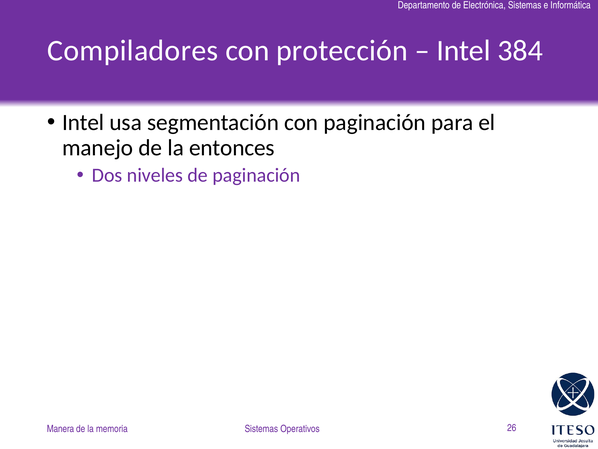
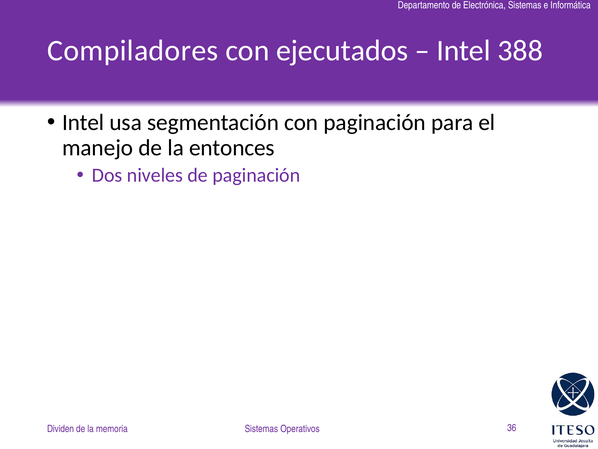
protección: protección -> ejecutados (342, 50)
384: 384 -> 388 (520, 50)
Manera: Manera -> Dividen (60, 428)
26: 26 -> 36 (512, 427)
